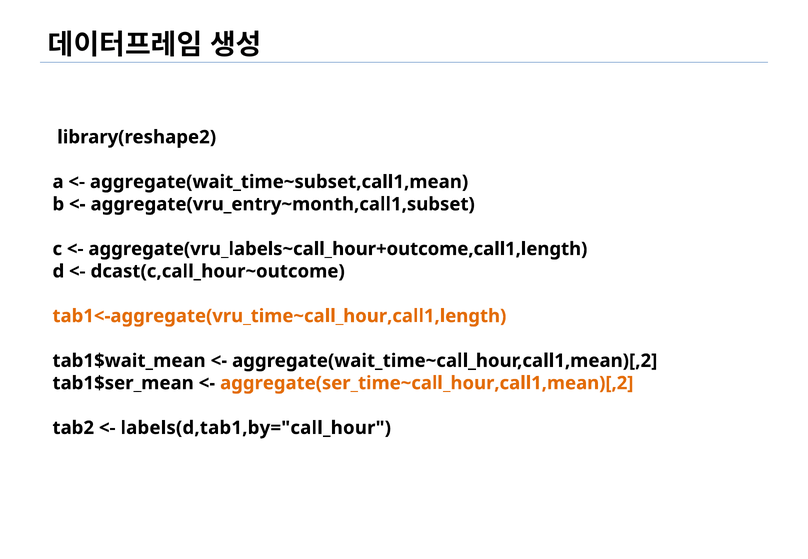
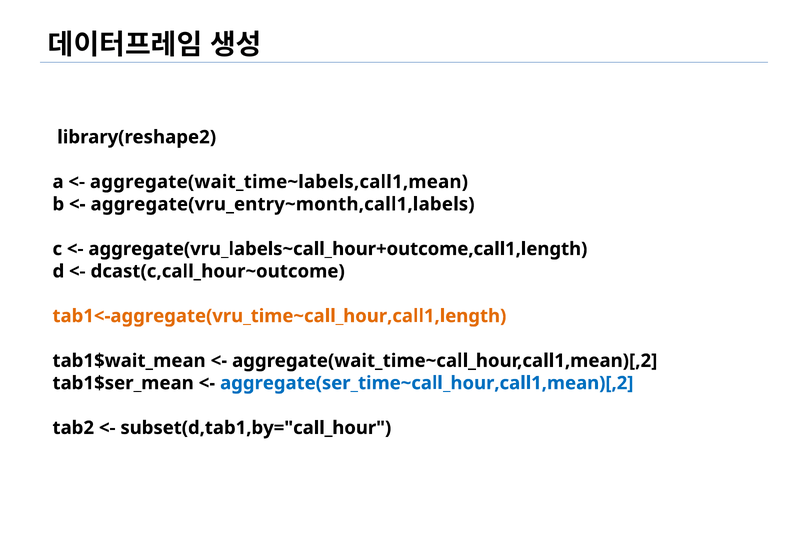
aggregate(wait_time~subset,call1,mean: aggregate(wait_time~subset,call1,mean -> aggregate(wait_time~labels,call1,mean (279, 182)
aggregate(vru_entry~month,call1,subset: aggregate(vru_entry~month,call1,subset -> aggregate(vru_entry~month,call1,labels (283, 204)
aggregate(ser_time~call_hour,call1,mean)[,2 colour: orange -> blue (427, 383)
labels(d,tab1,by="call_hour: labels(d,tab1,by="call_hour -> subset(d,tab1,by="call_hour (256, 428)
